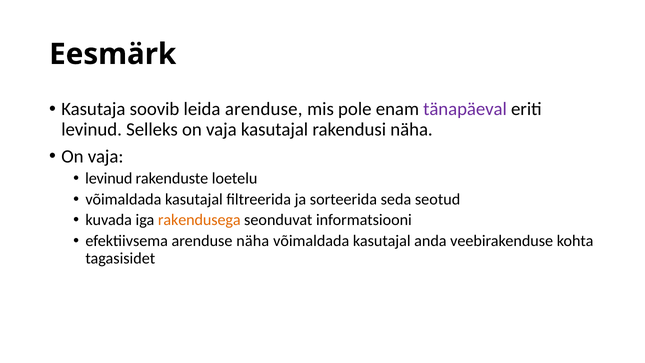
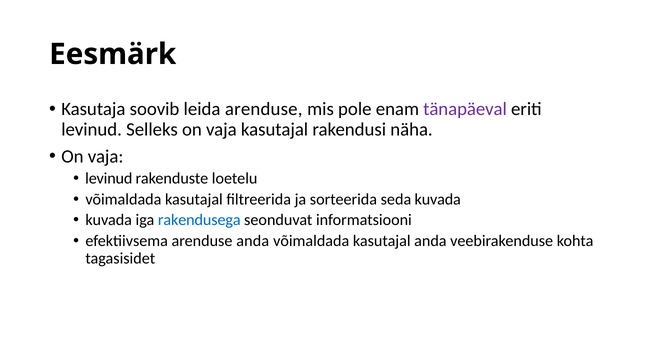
seda seotud: seotud -> kuvada (438, 199)
rakendusega colour: orange -> blue (199, 220)
arenduse näha: näha -> anda (253, 241)
